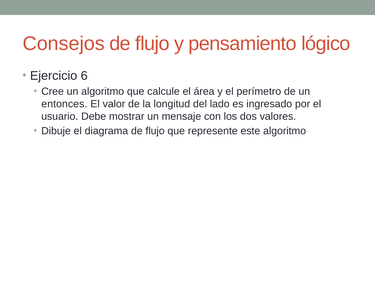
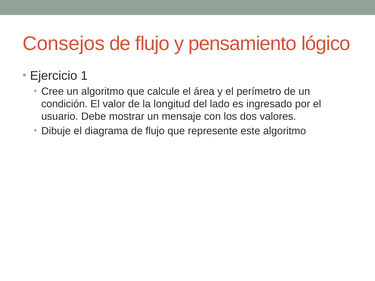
6: 6 -> 1 (84, 76)
entonces: entonces -> condición (64, 104)
